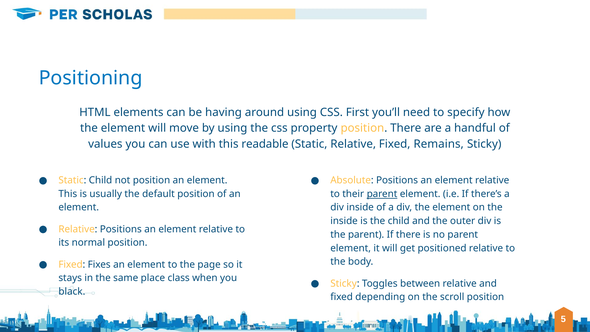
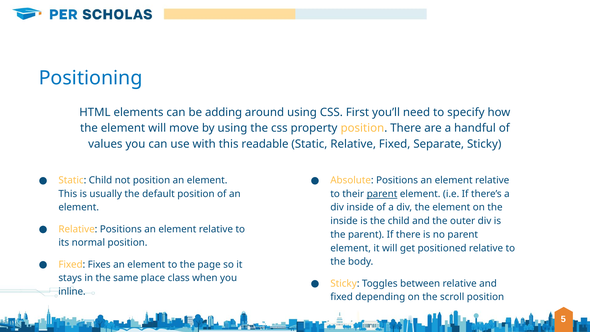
having: having -> adding (224, 112)
Remains: Remains -> Separate (439, 144)
black: black -> inline (72, 292)
